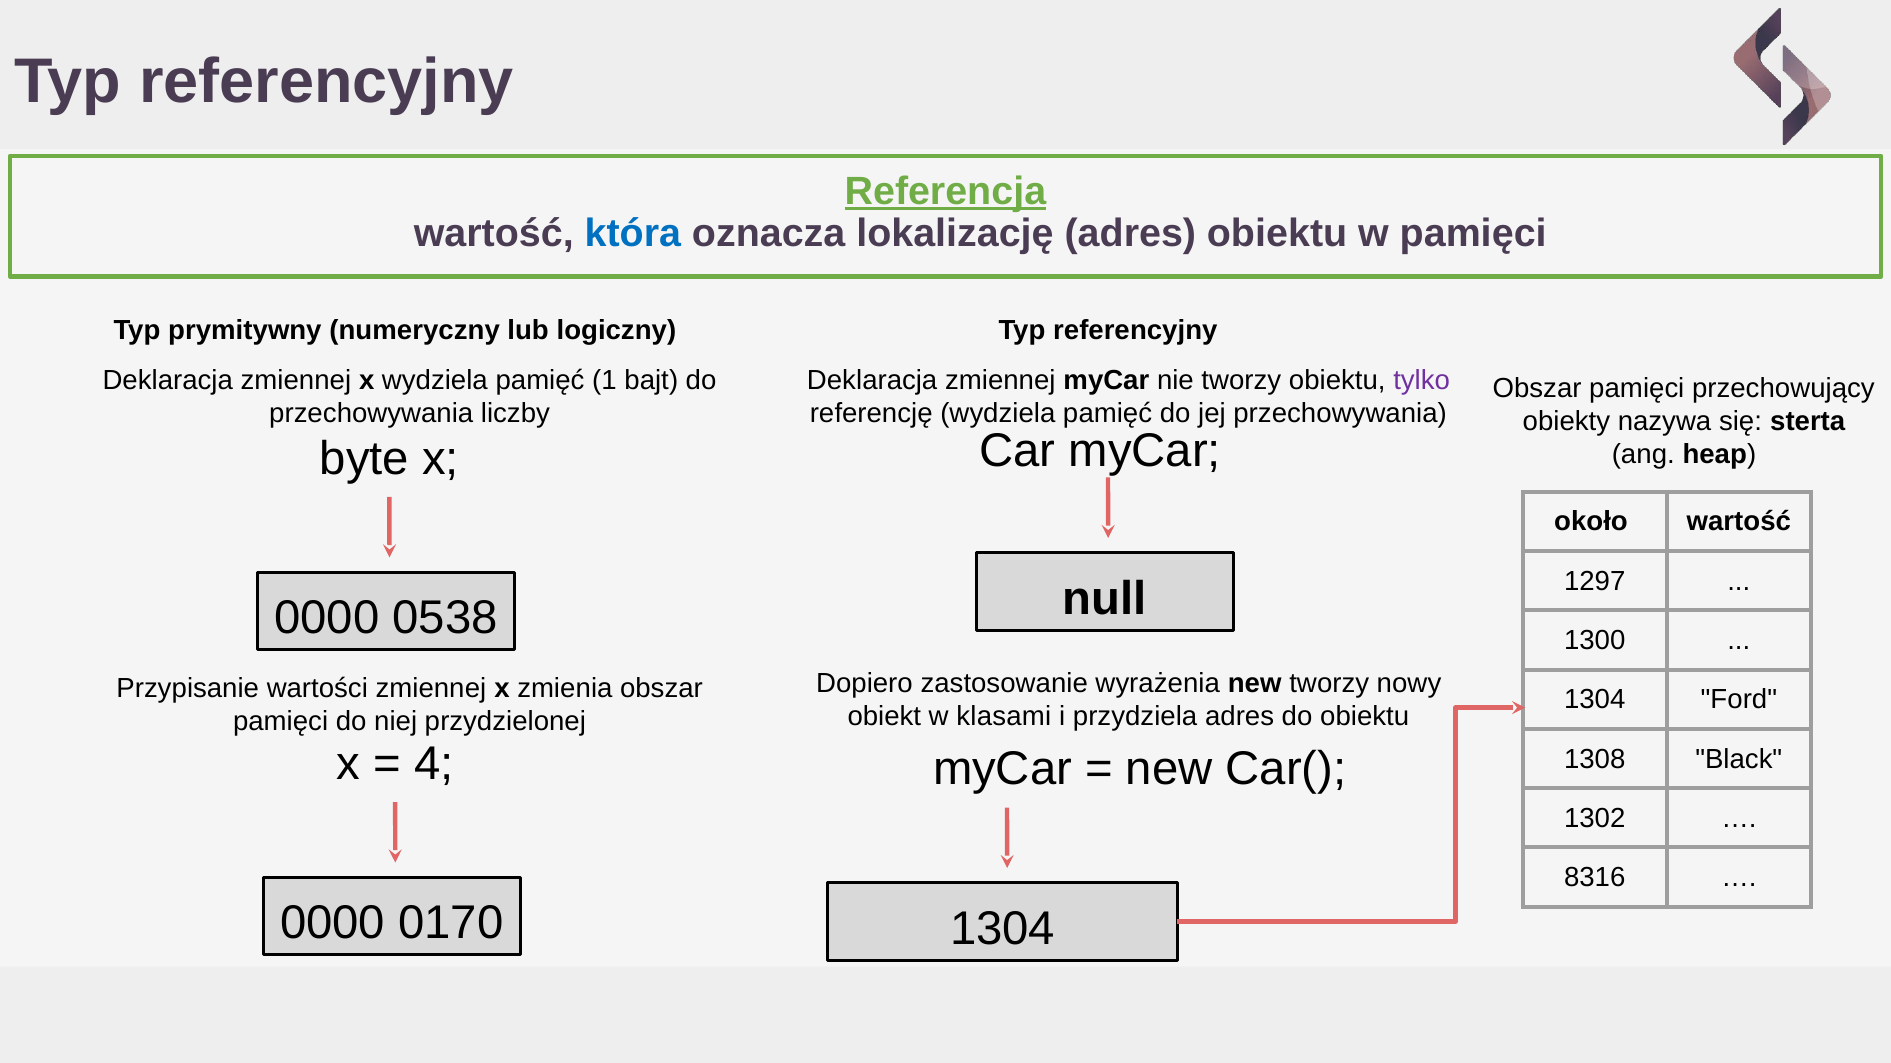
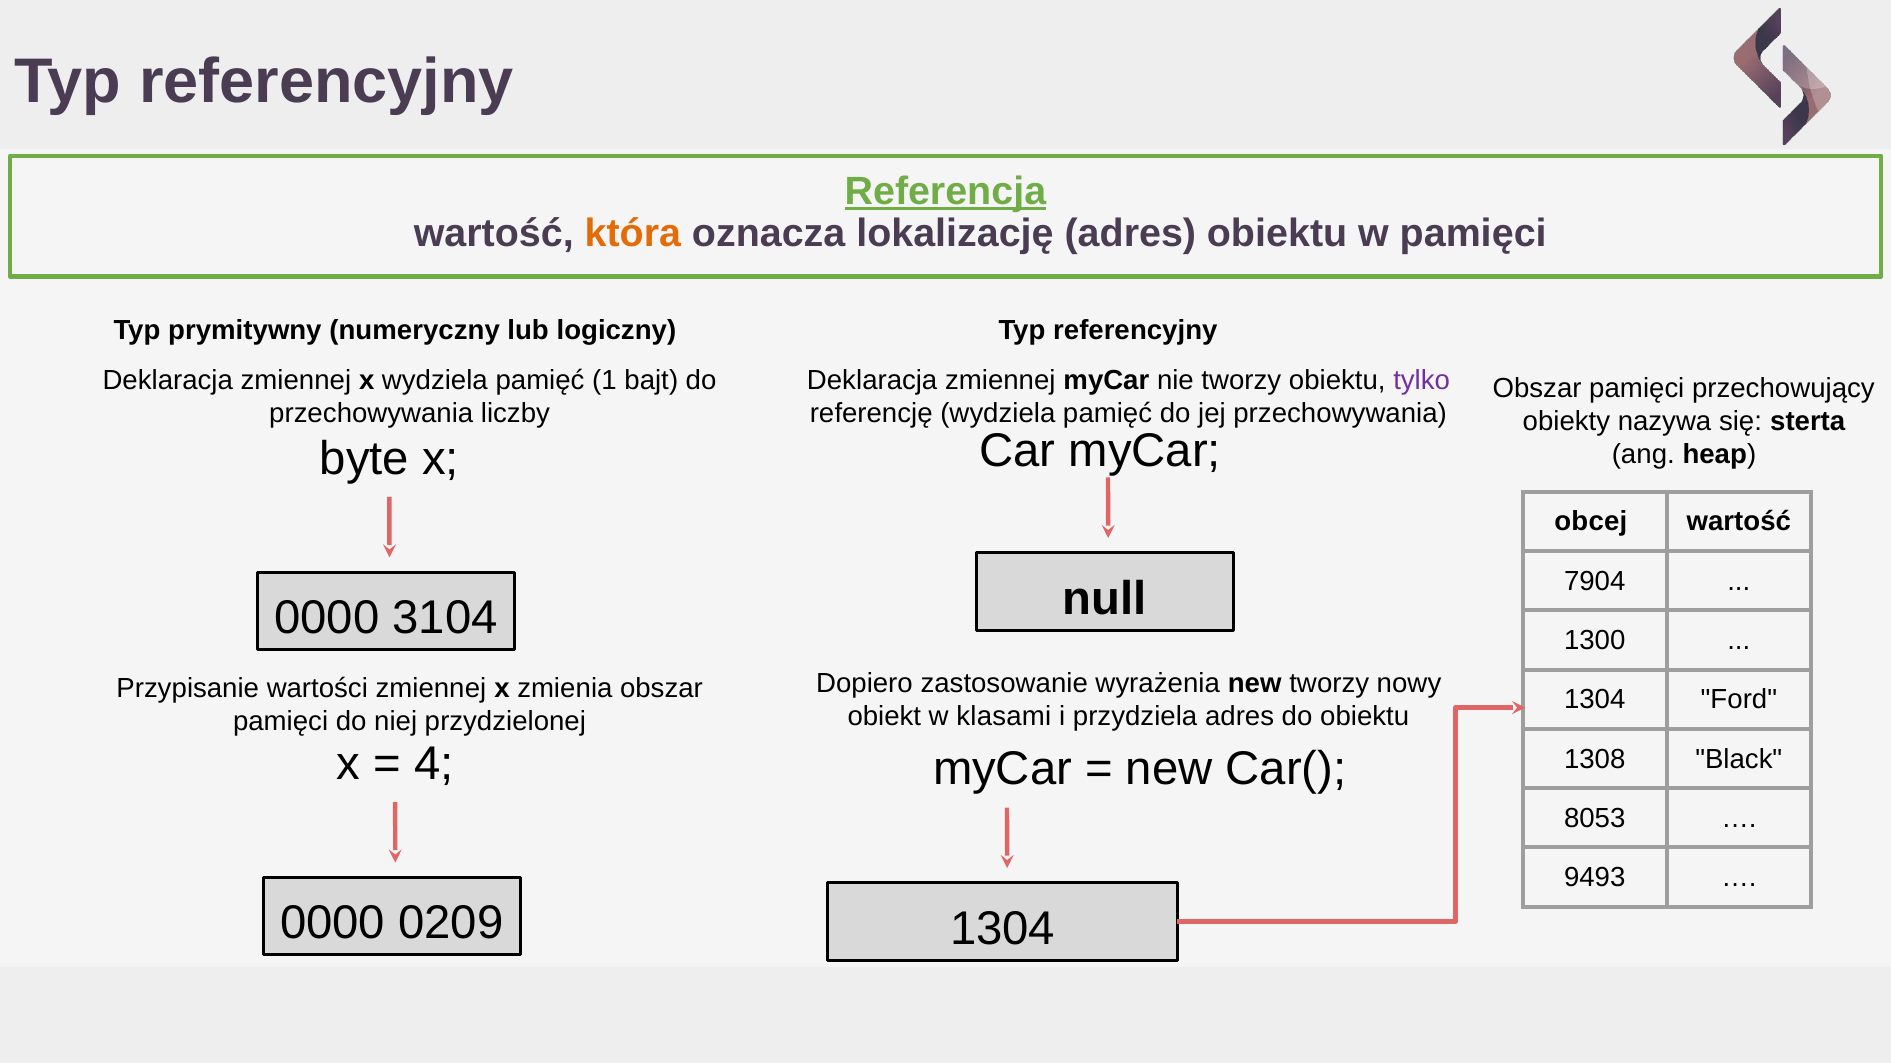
która colour: blue -> orange (633, 234)
około: około -> obcej (1591, 522)
1297: 1297 -> 7904 (1595, 582)
0538: 0538 -> 3104 (445, 618)
1302: 1302 -> 8053 (1595, 819)
8316: 8316 -> 9493 (1595, 878)
0170: 0170 -> 0209 (451, 924)
